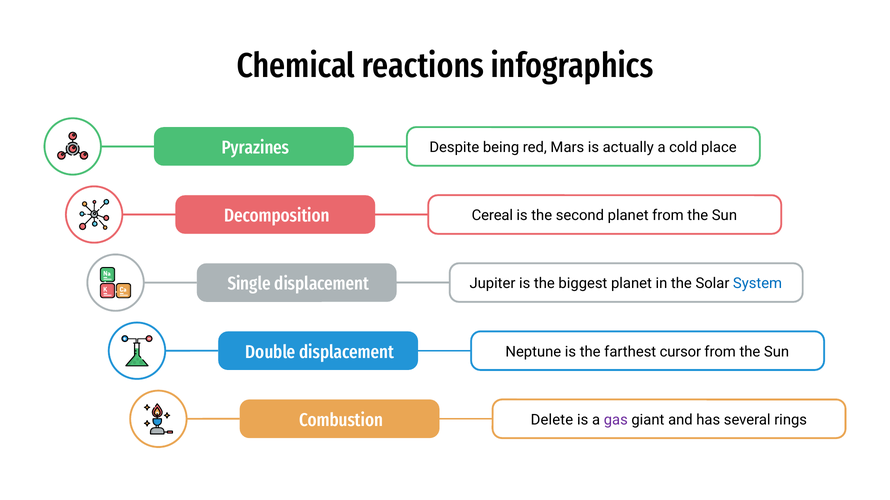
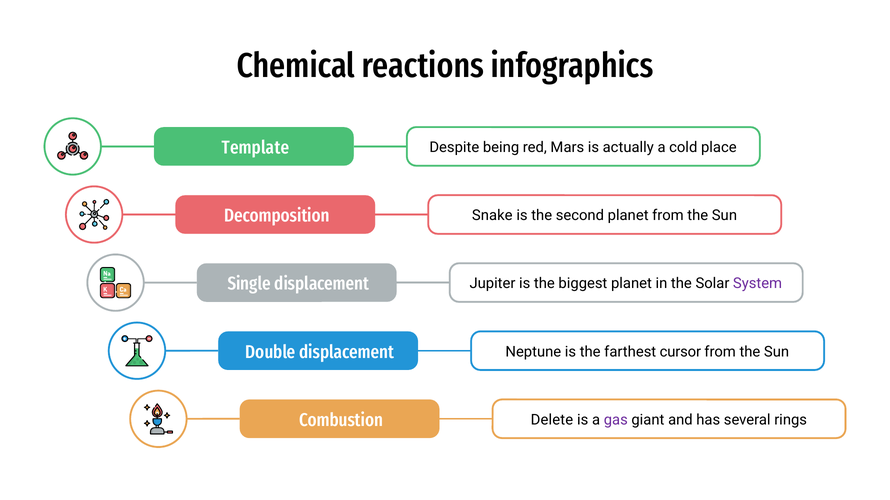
Pyrazines: Pyrazines -> Template (255, 148)
Cereal: Cereal -> Snake (492, 216)
System colour: blue -> purple (758, 284)
